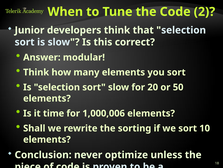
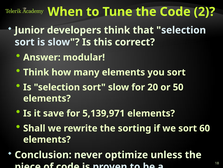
time: time -> save (54, 113)
1,000,006: 1,000,006 -> 5,139,971 (104, 113)
10: 10 -> 60 (205, 128)
